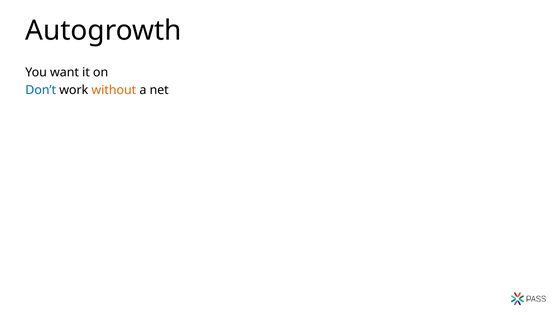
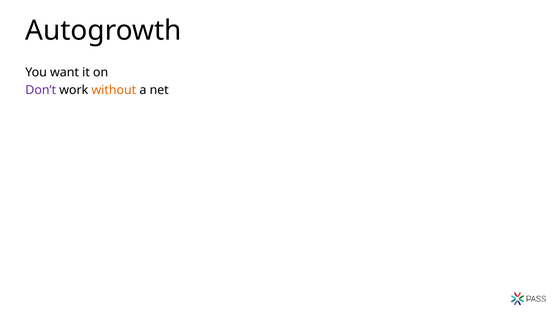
Don’t colour: blue -> purple (41, 90)
